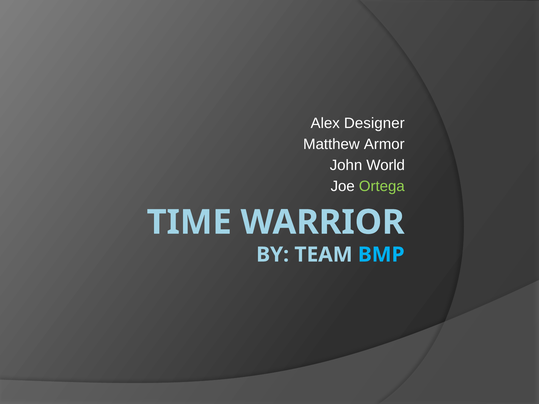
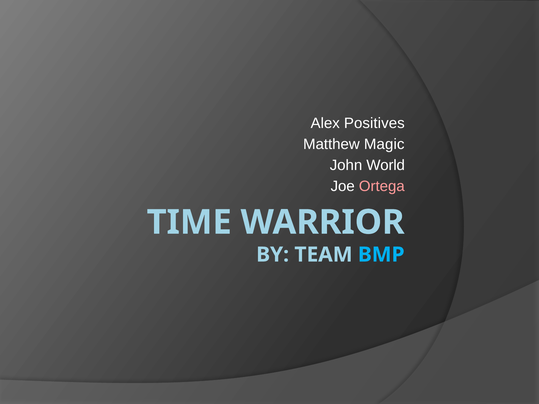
Designer: Designer -> Positives (374, 123)
Armor: Armor -> Magic (384, 144)
Ortega colour: light green -> pink (382, 186)
